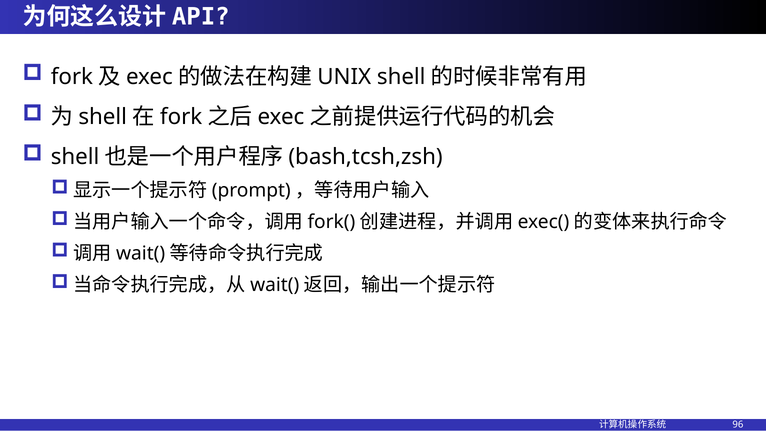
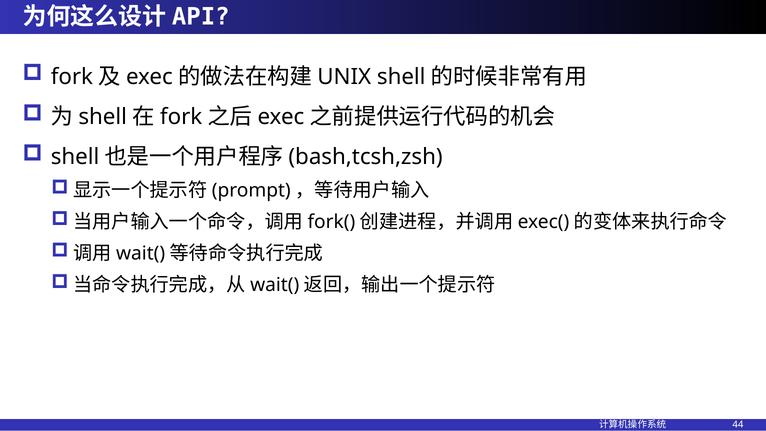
96: 96 -> 44 (738, 425)
